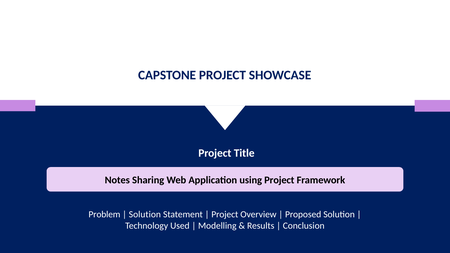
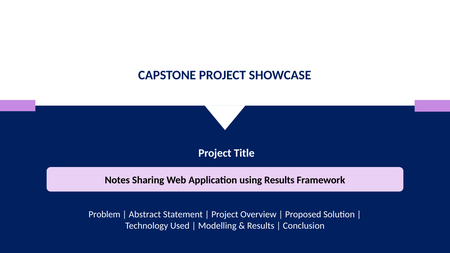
using Project: Project -> Results (279, 180)
Solution: Solution -> Abstract (145, 215)
